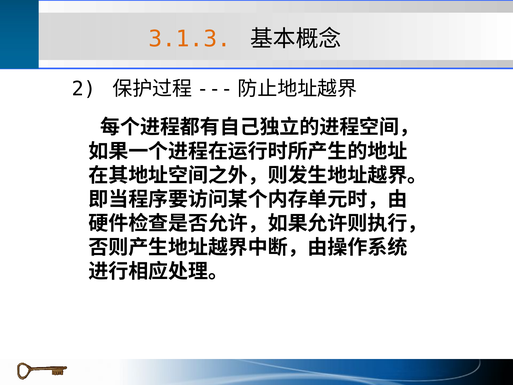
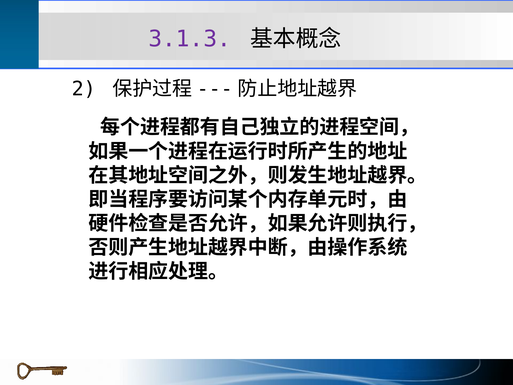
3.1.3 colour: orange -> purple (190, 39)
